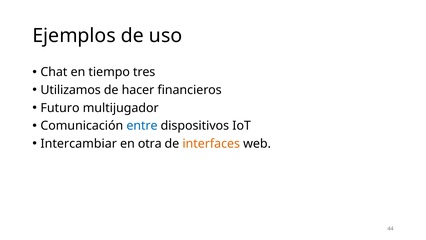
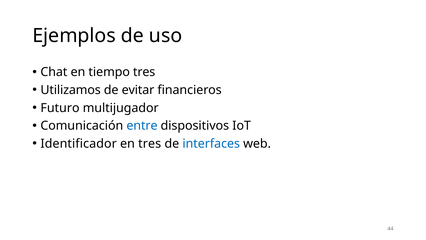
hacer: hacer -> evitar (138, 90)
Intercambiar: Intercambiar -> Identificador (79, 143)
en otra: otra -> tres (150, 143)
interfaces colour: orange -> blue (211, 143)
